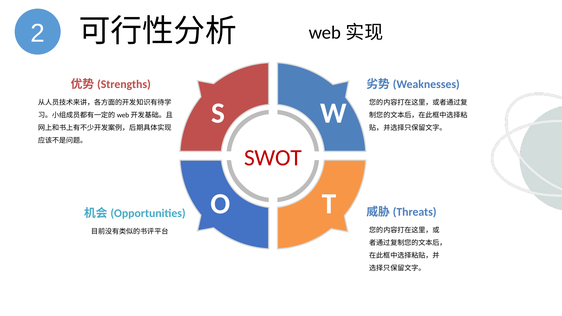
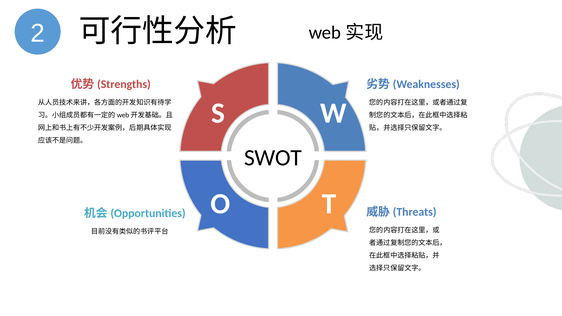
SWOT colour: red -> black (273, 158)
